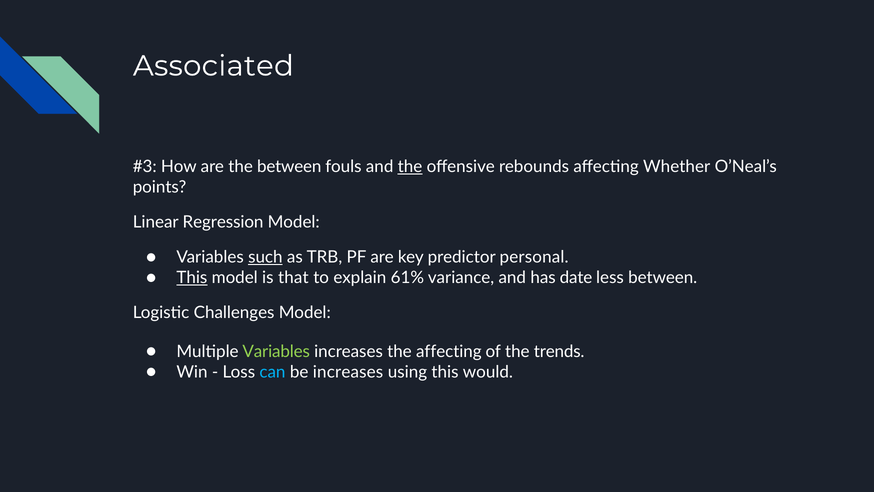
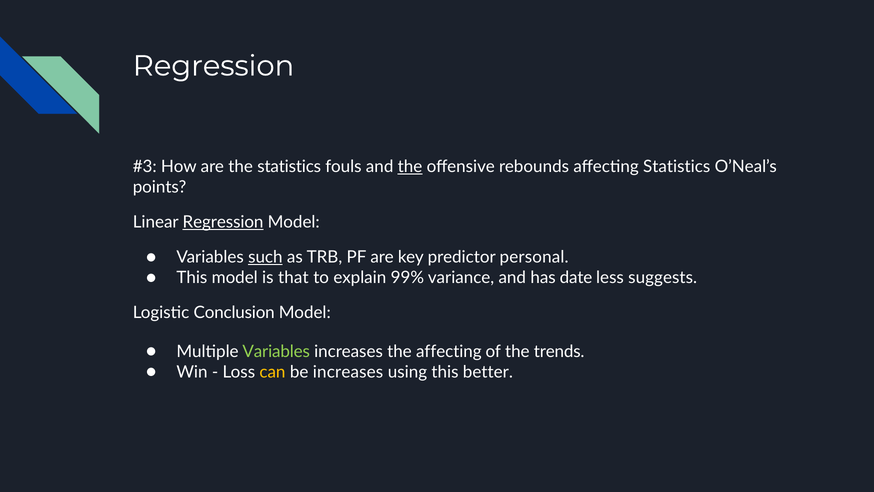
Associated: Associated -> Regression (214, 66)
the between: between -> statistics (289, 167)
affecting Whether: Whether -> Statistics (677, 167)
Regression underline: none -> present (223, 222)
This underline: present -> none (192, 278)
61%: 61% -> 99% (407, 278)
less between: between -> suggests (663, 278)
Challenges: Challenges -> Conclusion (234, 313)
can colour: light blue -> yellow (272, 372)
would: would -> better (488, 372)
